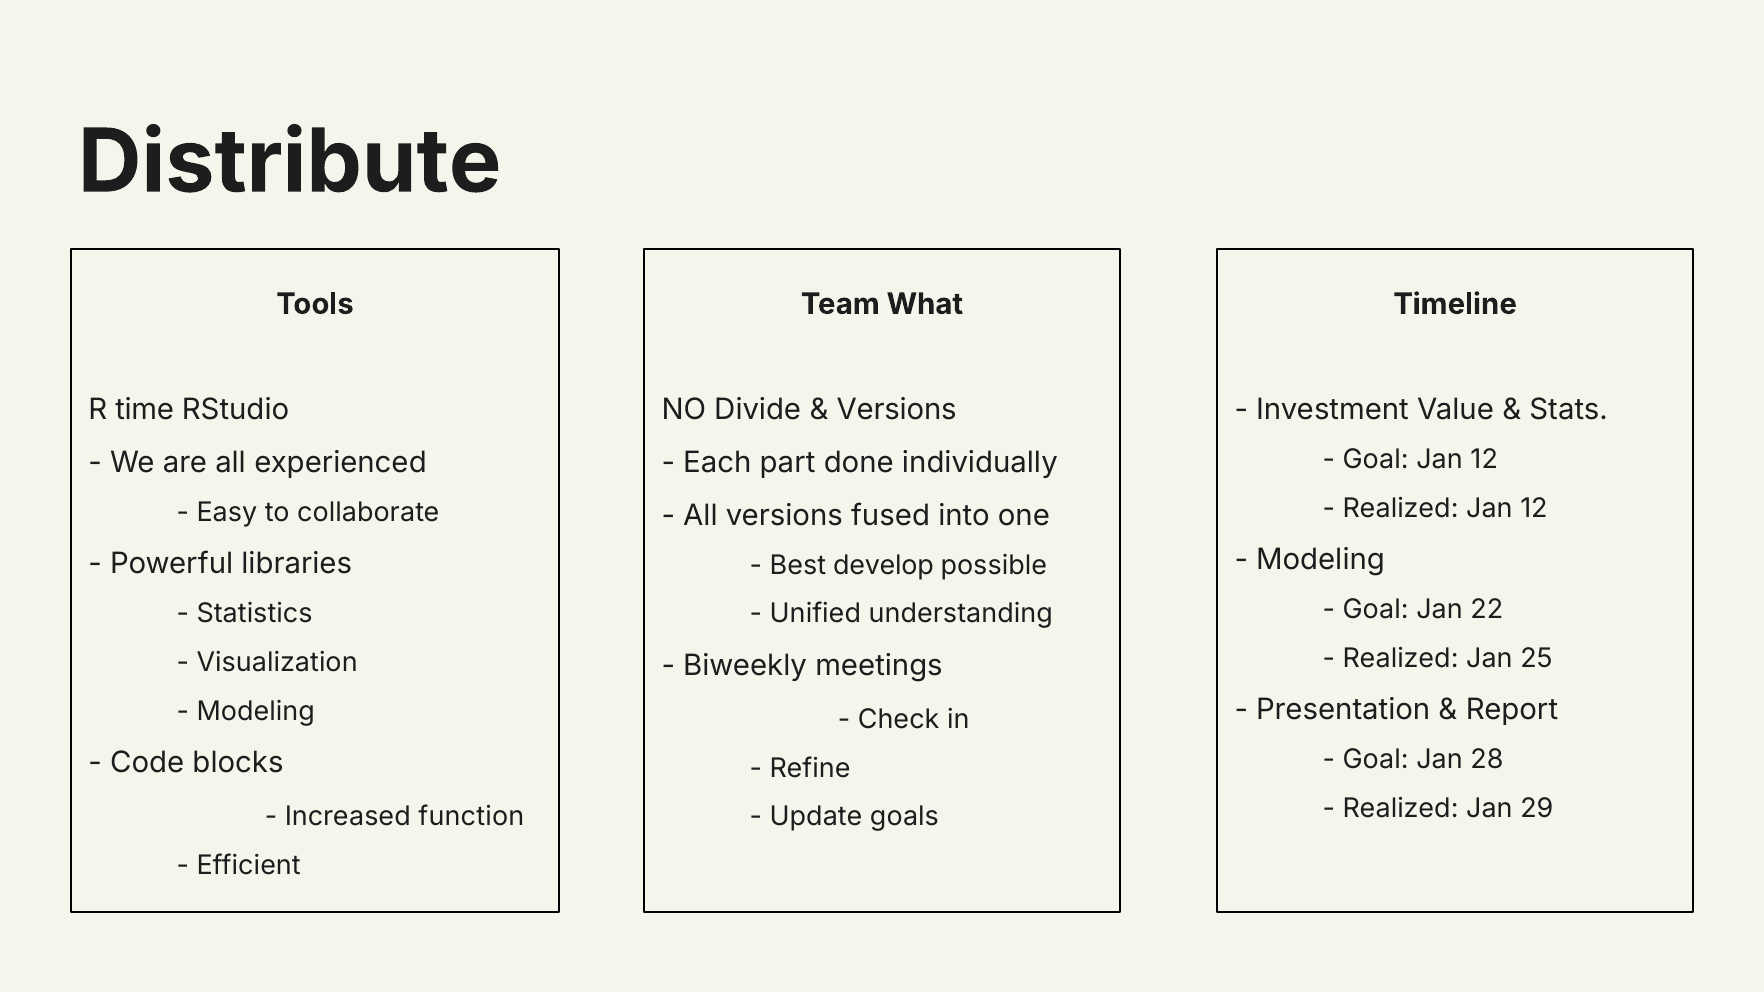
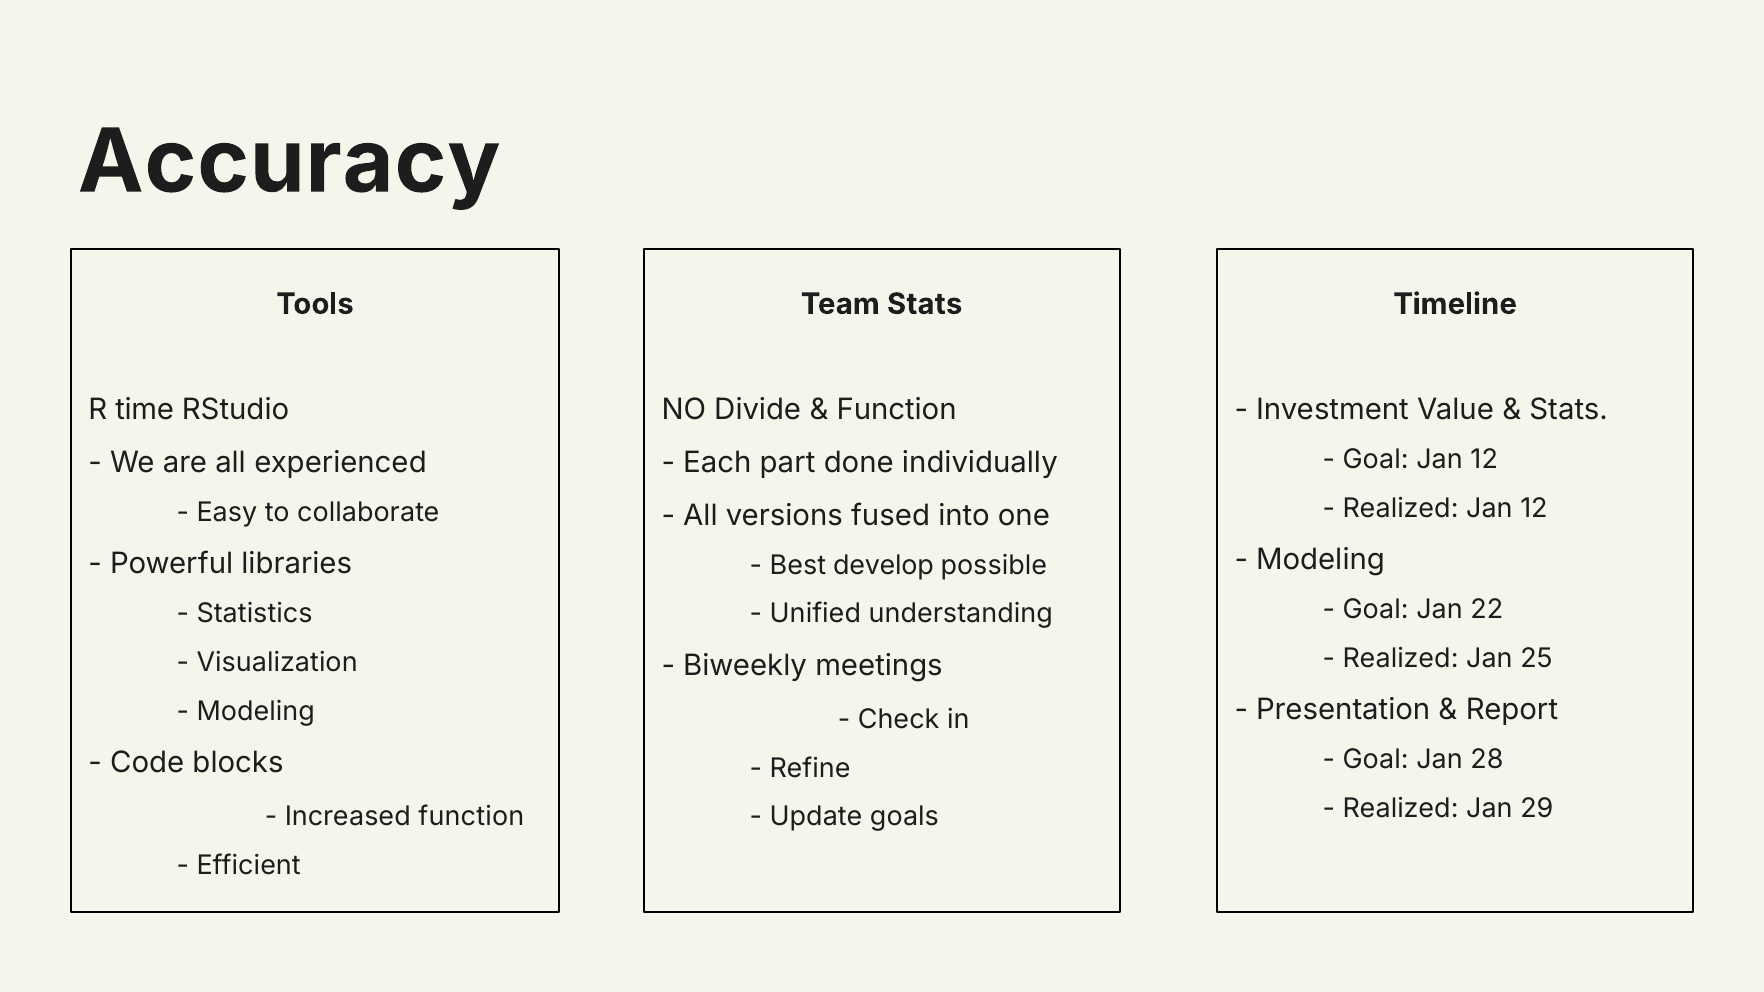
Distribute: Distribute -> Accuracy (289, 163)
Team What: What -> Stats (925, 304)
Versions: Versions -> Function (897, 410)
